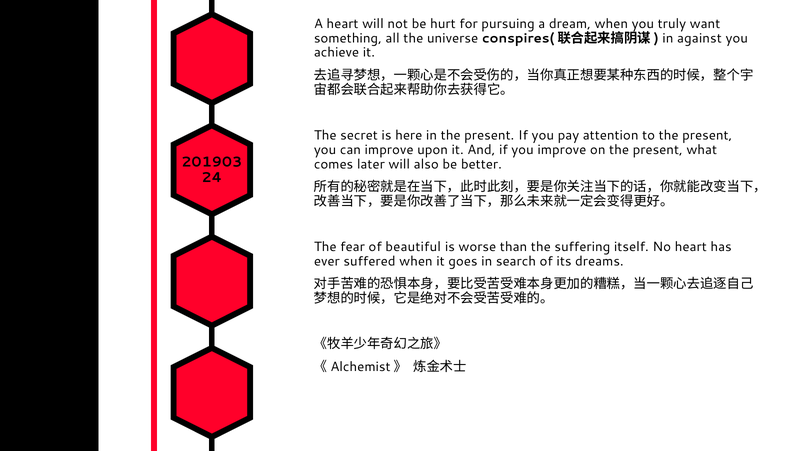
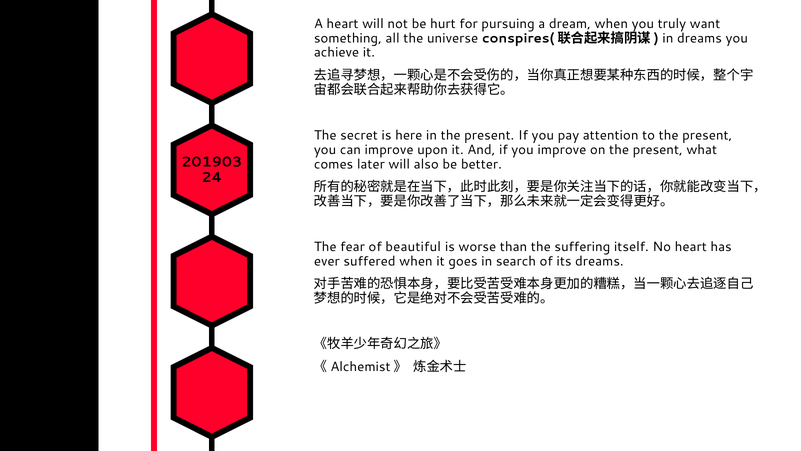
in against: against -> dreams (700, 38)
